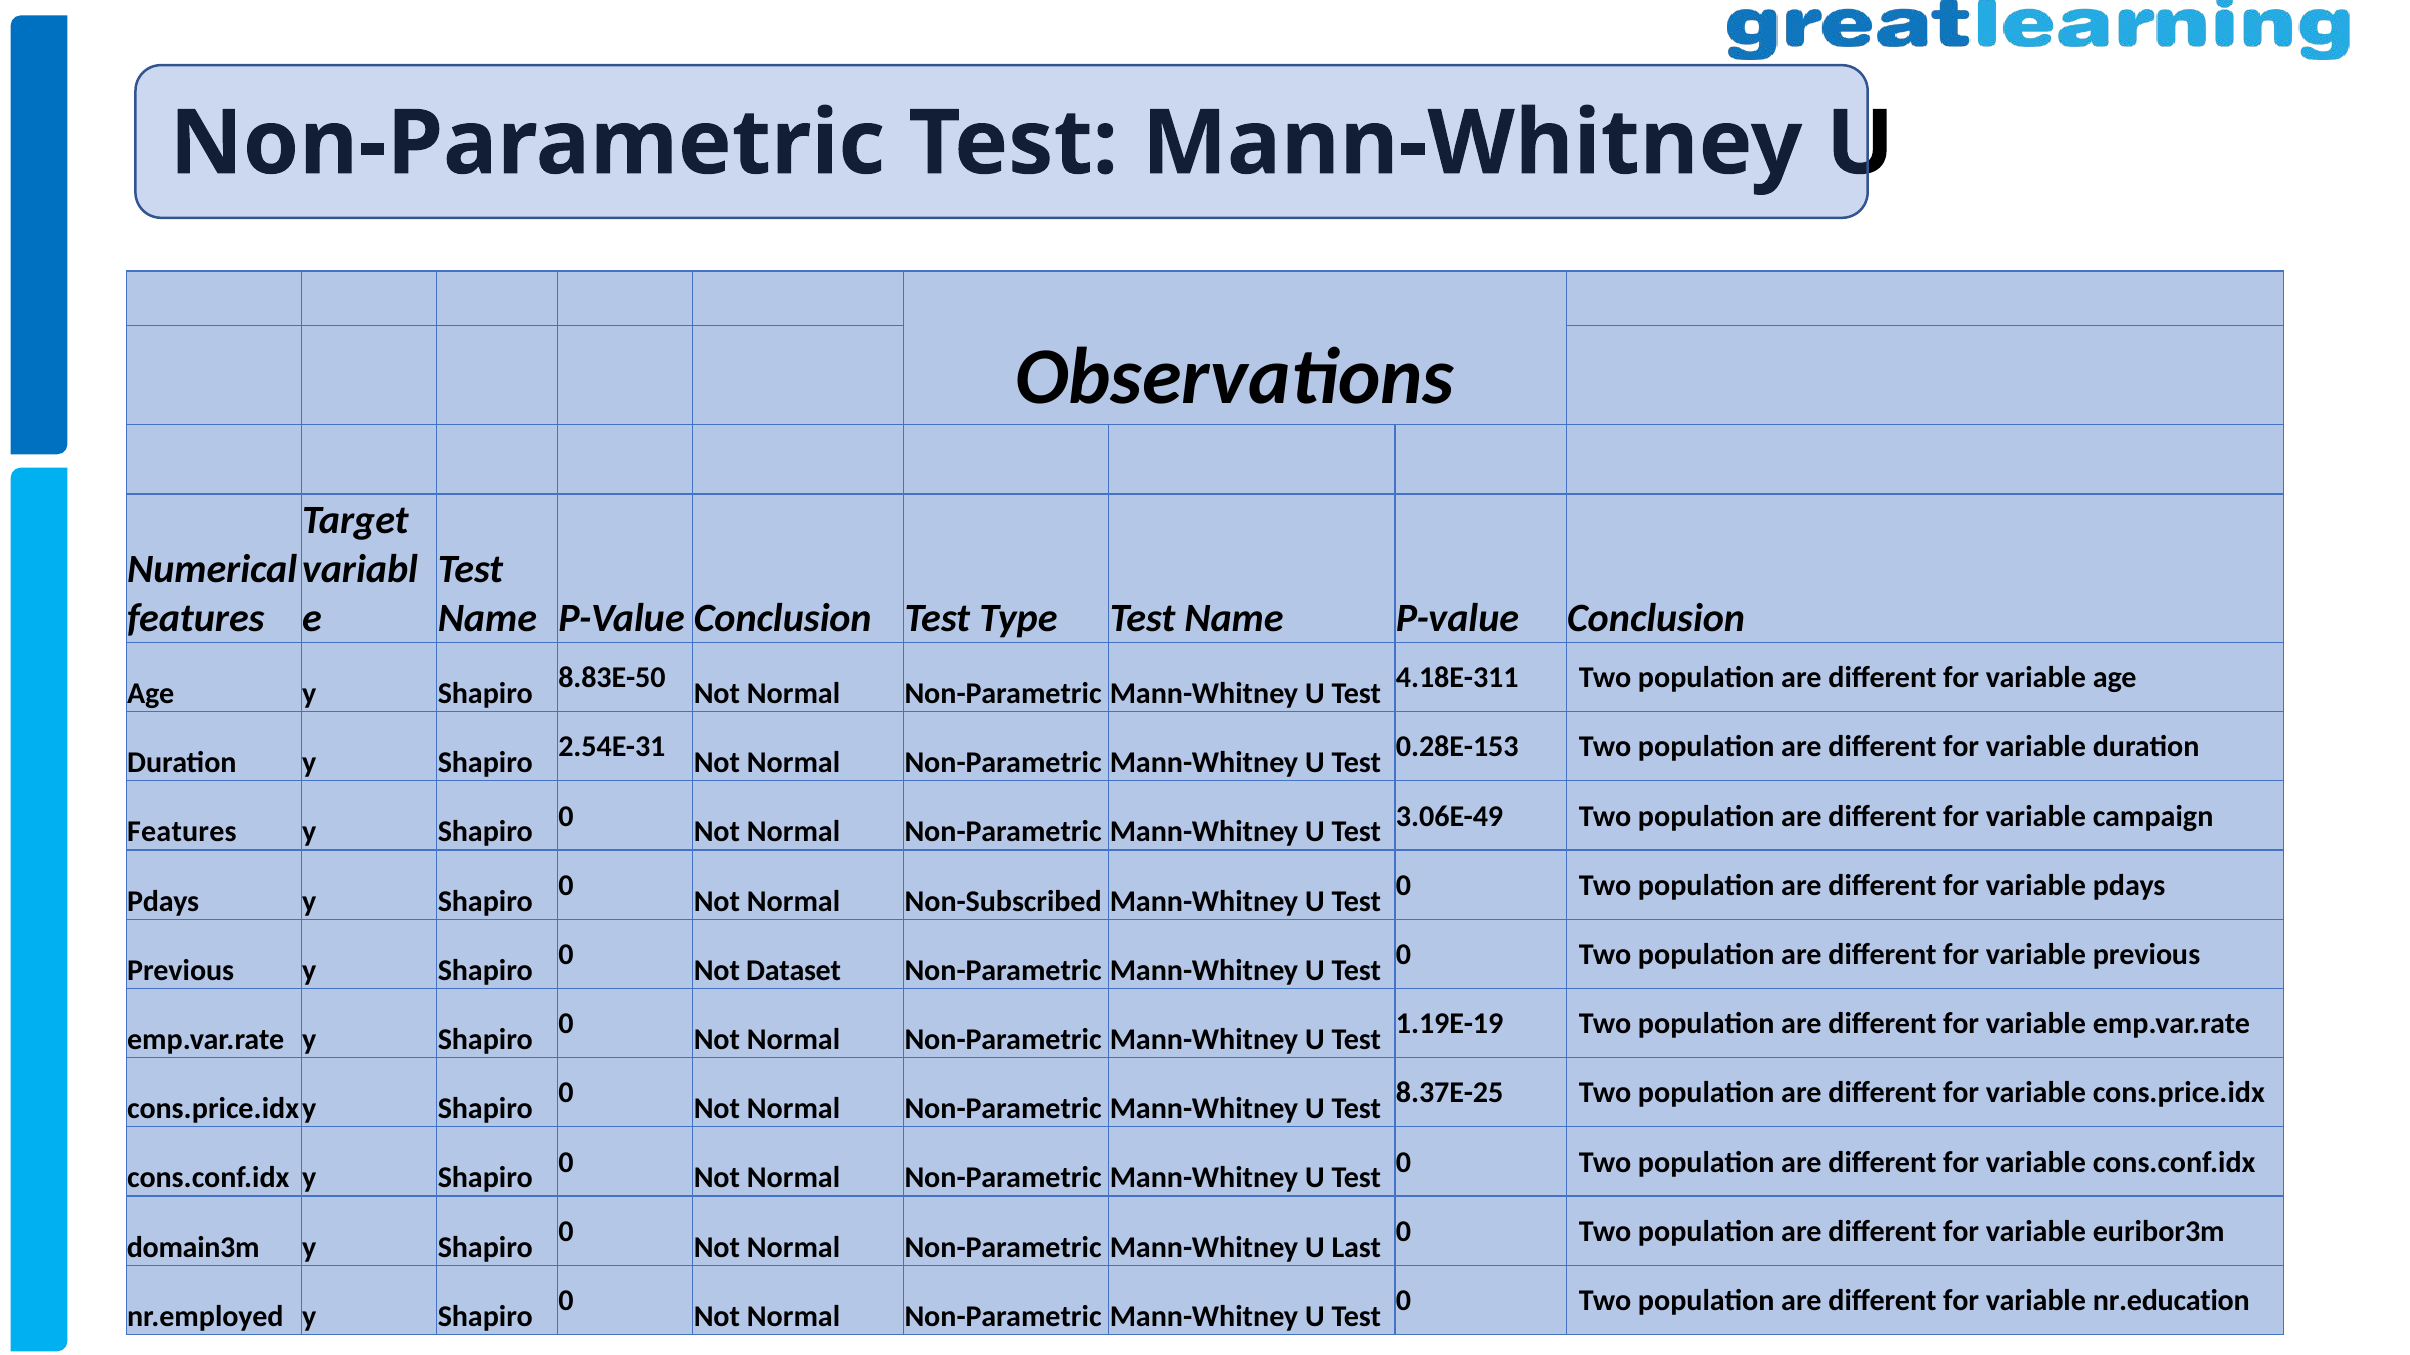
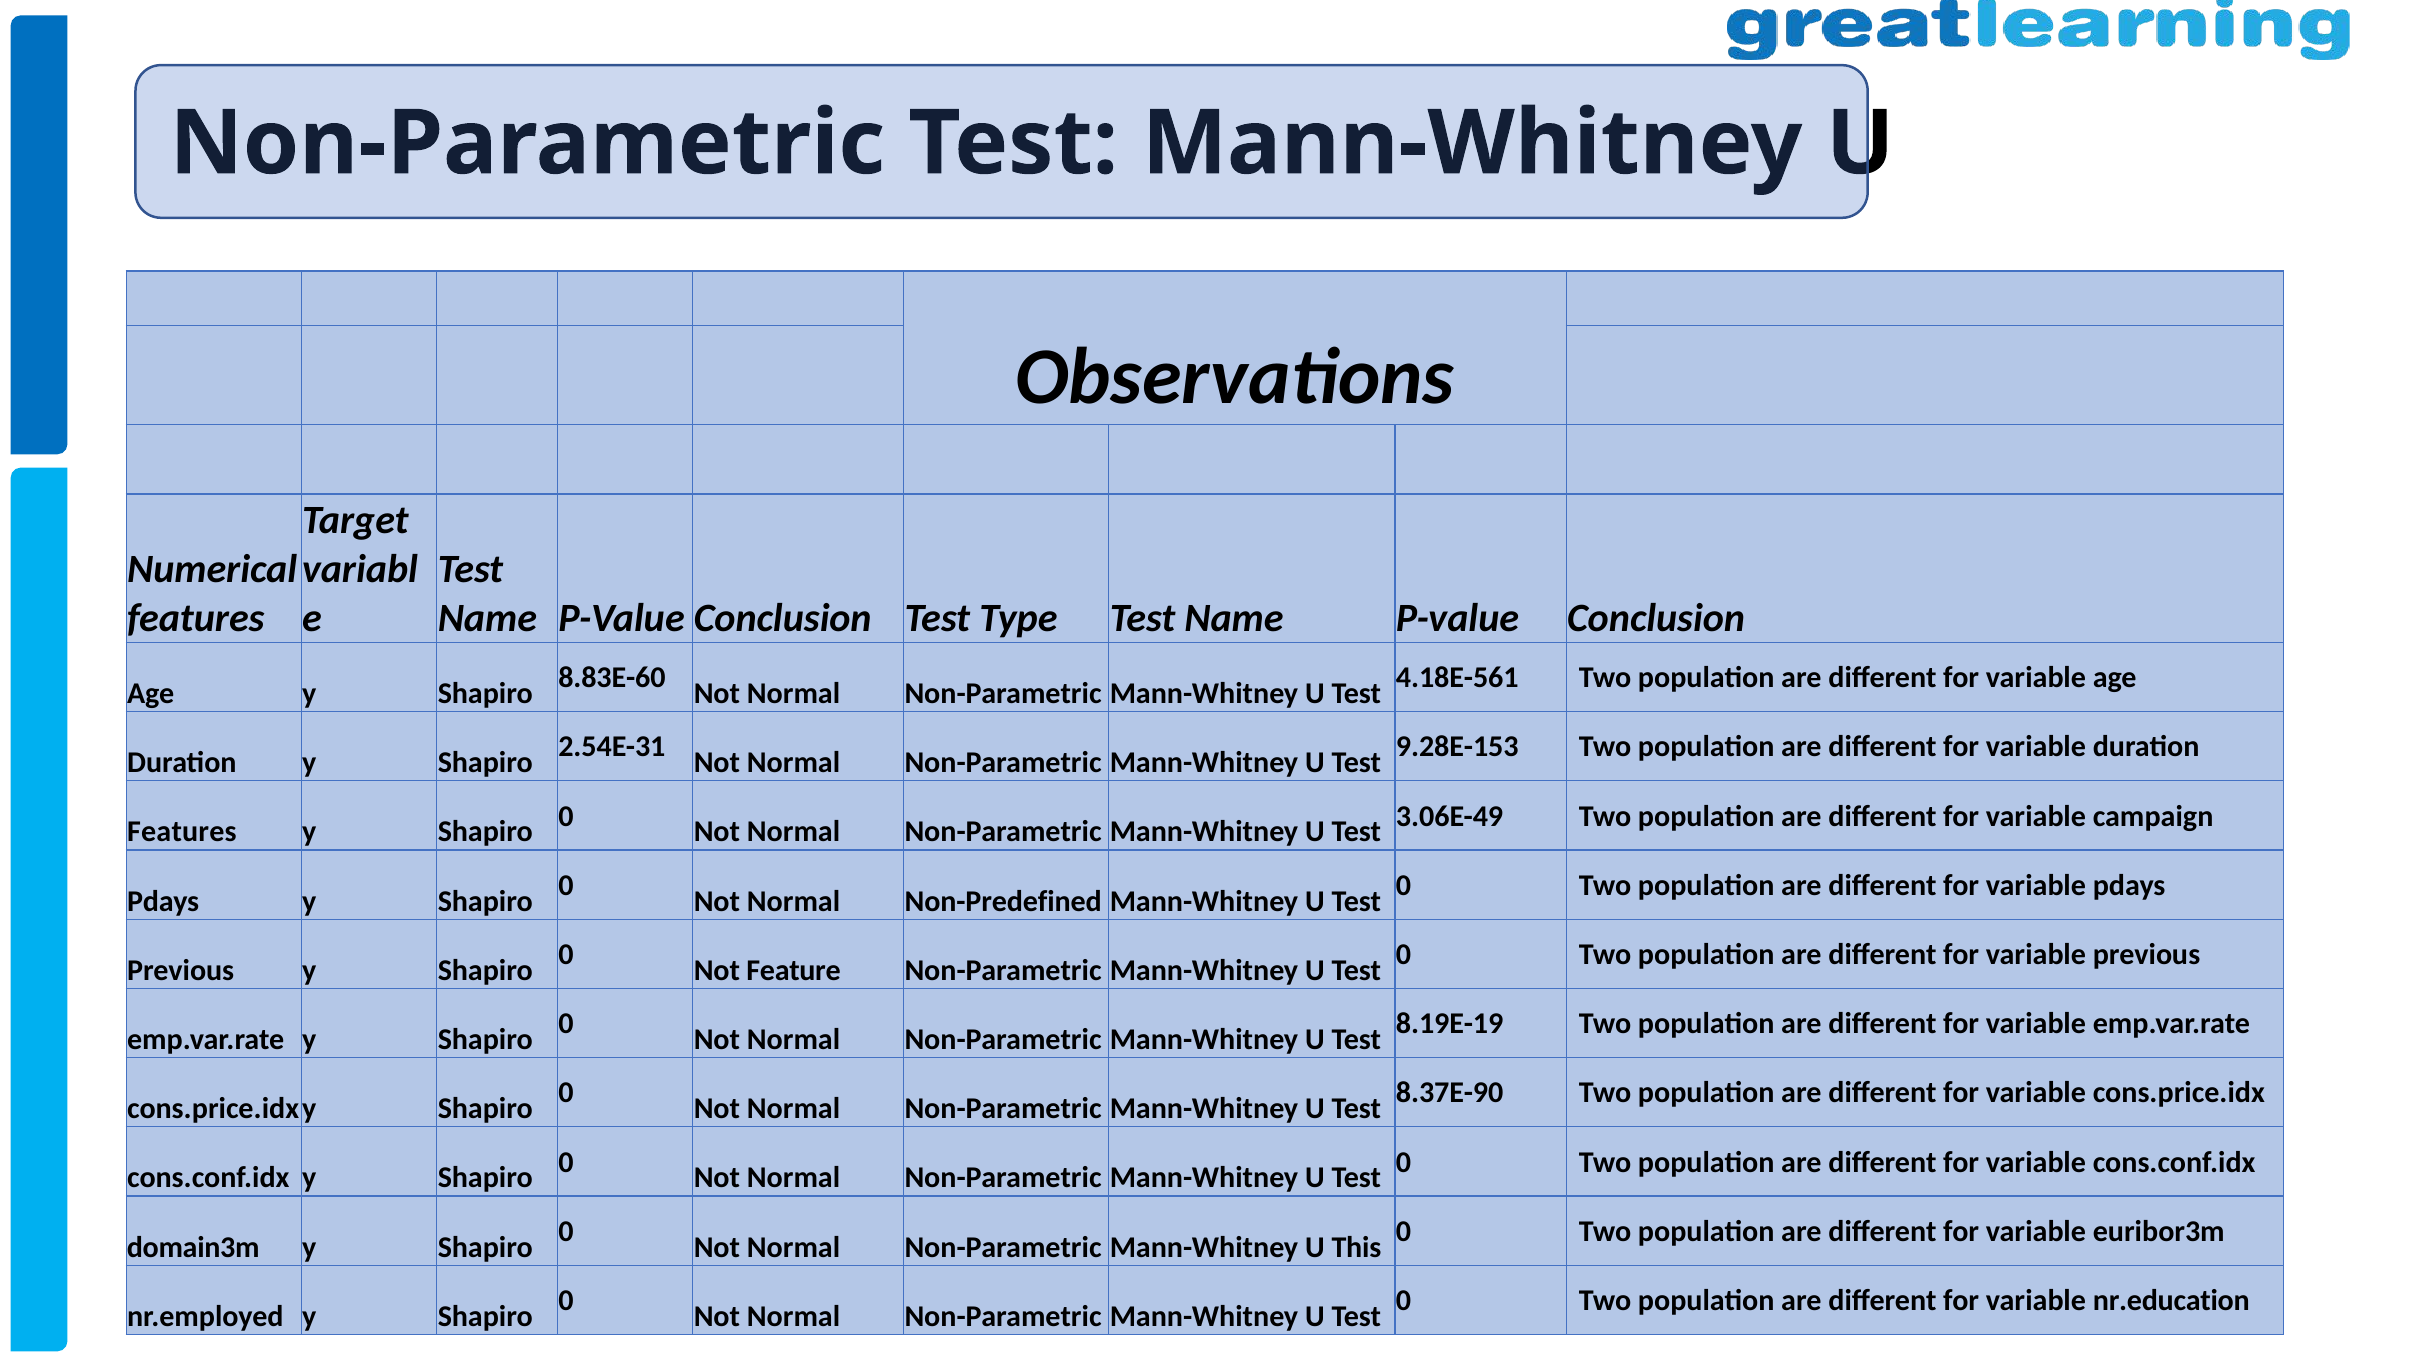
8.83E-50: 8.83E-50 -> 8.83E-60 (612, 678)
4.18E-311: 4.18E-311 -> 4.18E-561 (1457, 678)
0.28E-153: 0.28E-153 -> 9.28E-153 (1457, 747)
Non-Subscribed: Non-Subscribed -> Non-Predefined (1003, 902)
Dataset: Dataset -> Feature (794, 971)
1.19E-19: 1.19E-19 -> 8.19E-19 (1450, 1024)
8.37E-25: 8.37E-25 -> 8.37E-90 (1450, 1093)
Last: Last -> This (1356, 1248)
